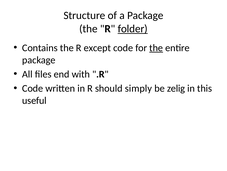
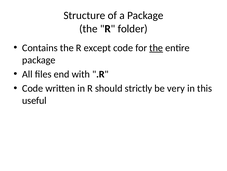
folder underline: present -> none (133, 29)
simply: simply -> strictly (138, 88)
zelig: zelig -> very (176, 88)
